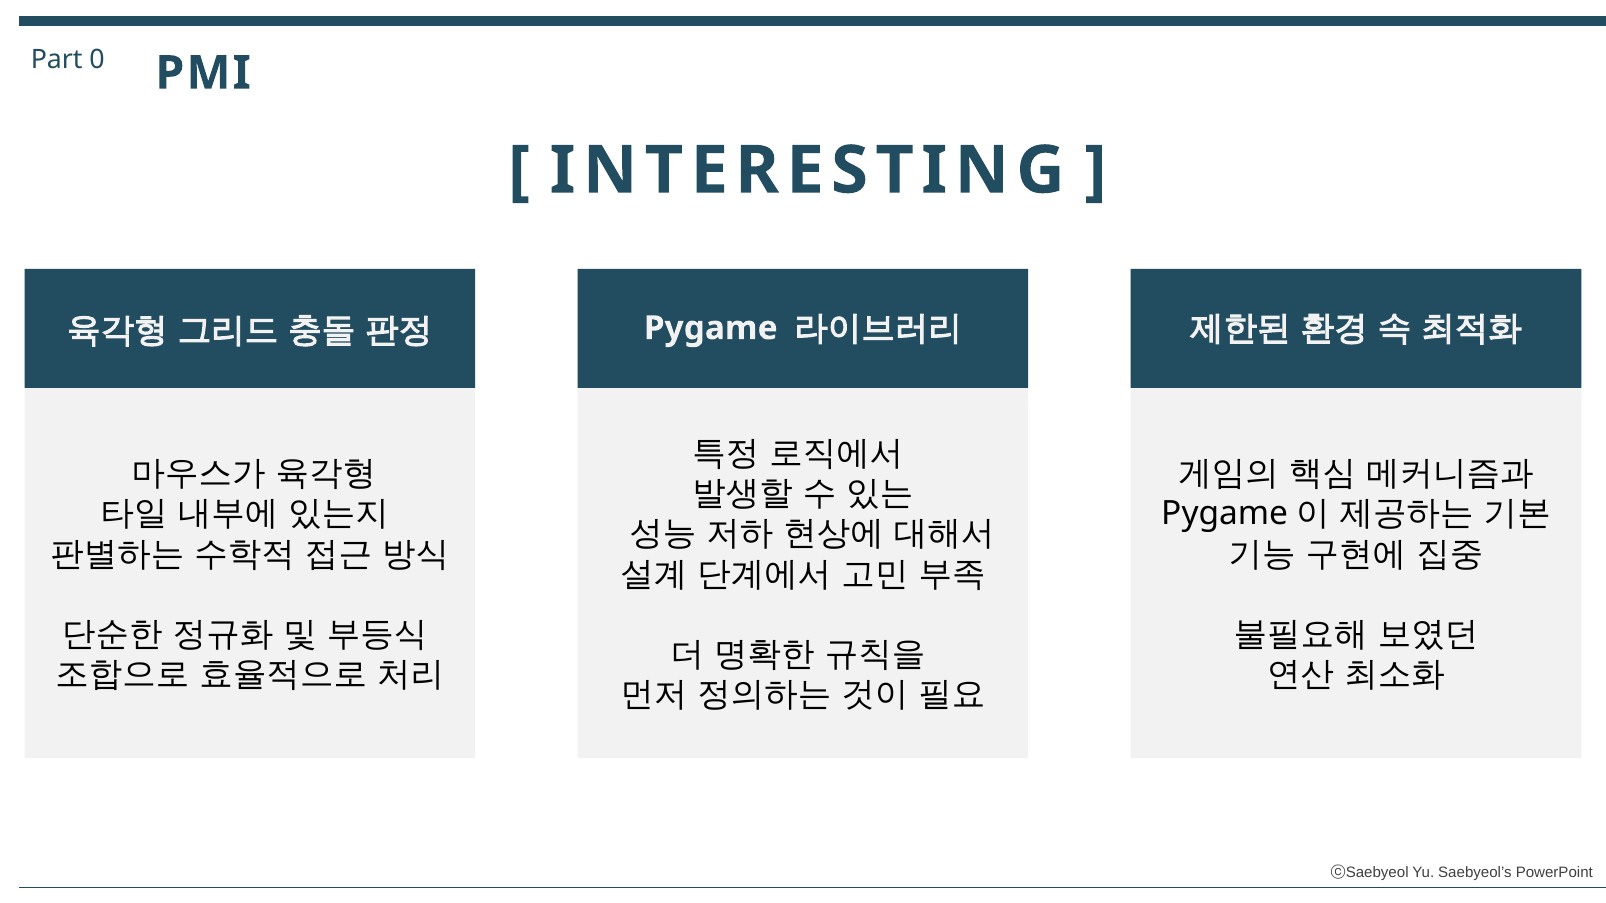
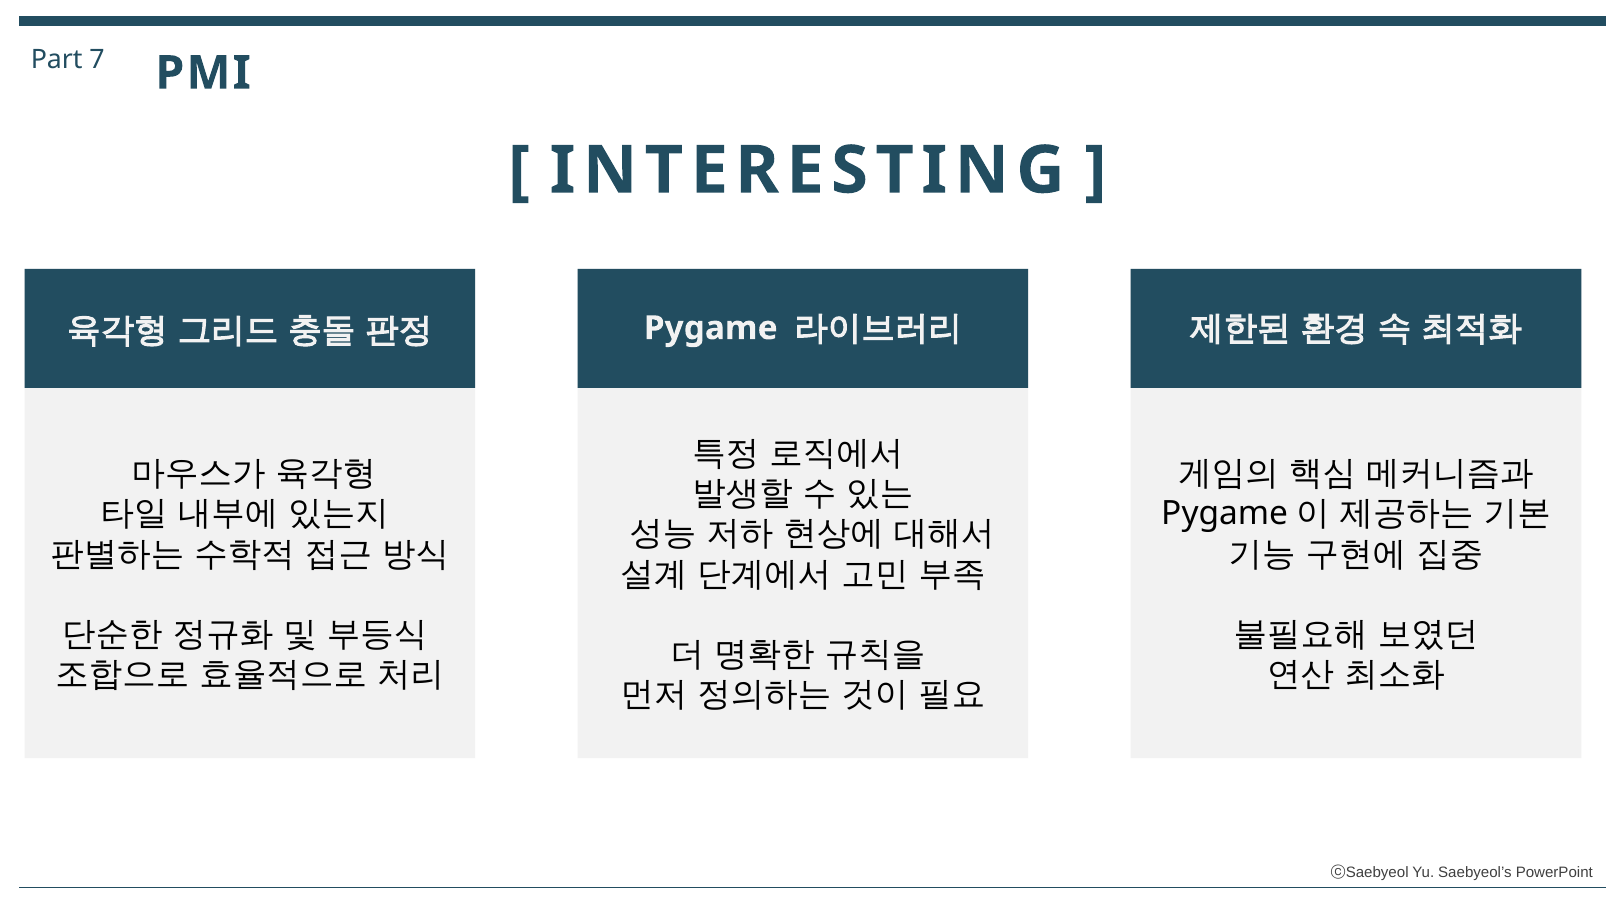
0: 0 -> 7 (97, 60)
